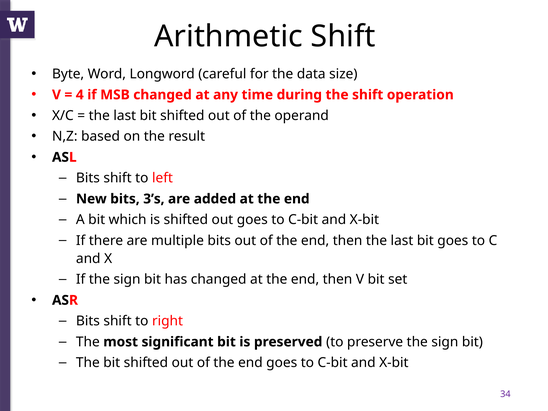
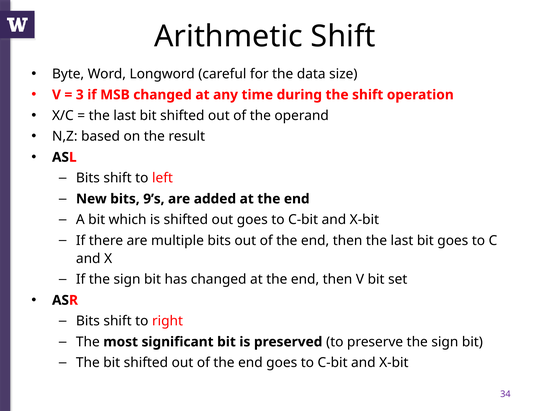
4: 4 -> 3 (80, 95)
3’s: 3’s -> 9’s (154, 199)
